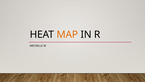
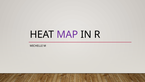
MAP colour: orange -> purple (67, 34)
